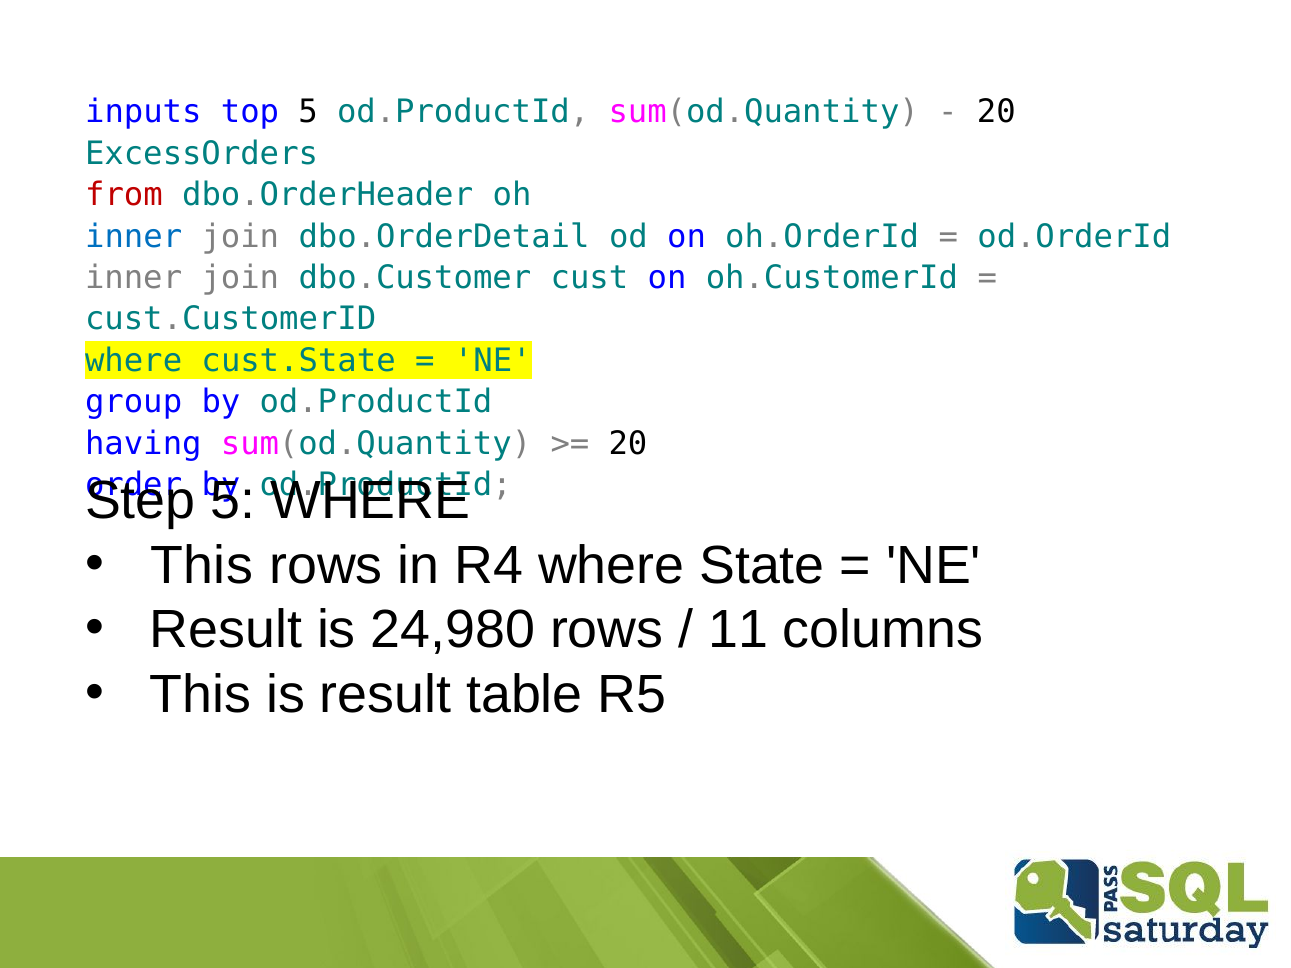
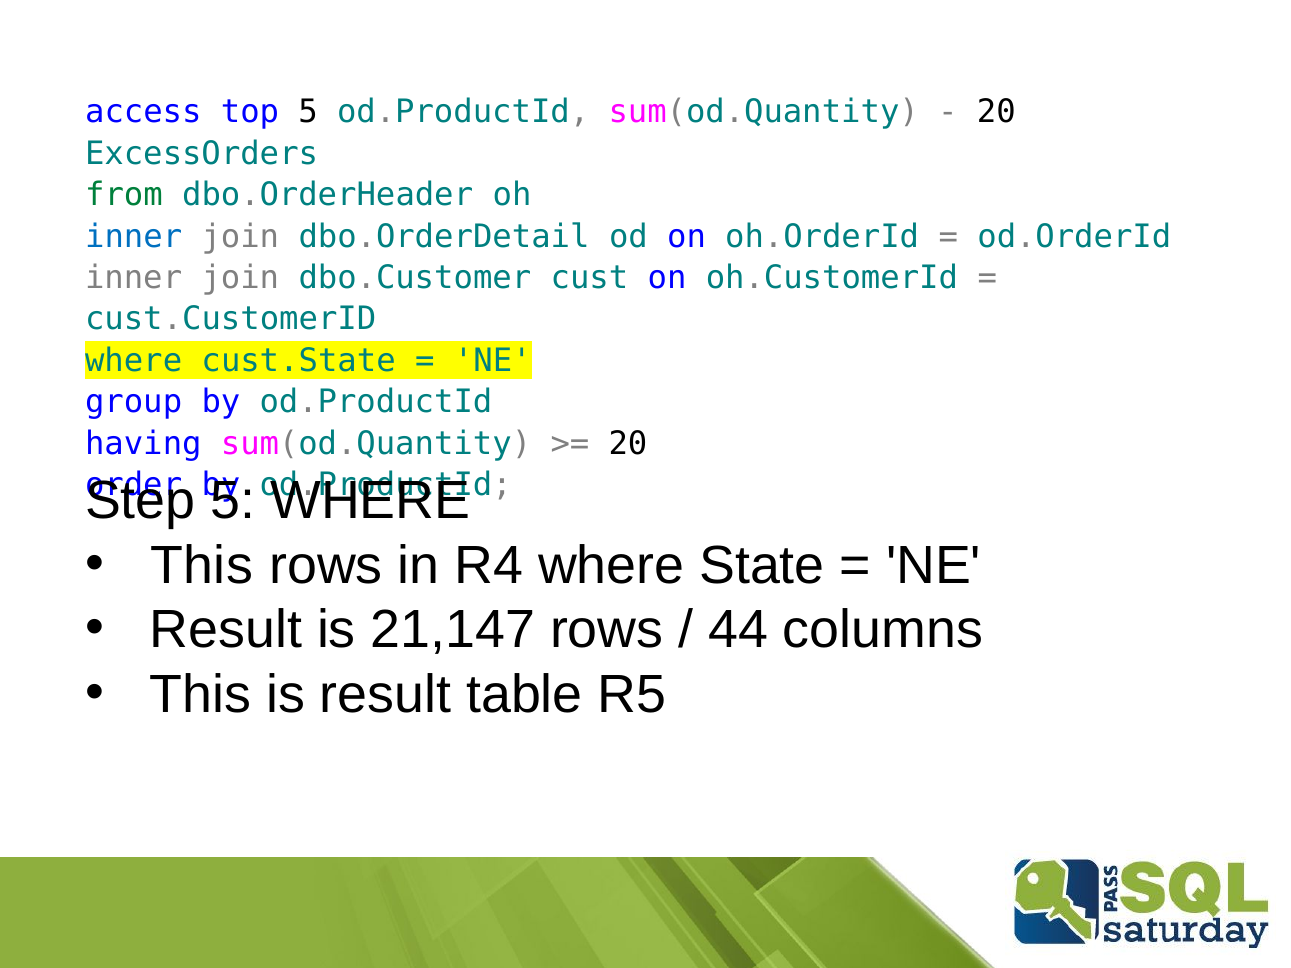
inputs: inputs -> access (143, 112)
from colour: red -> green (124, 195)
24,980: 24,980 -> 21,147 (453, 630)
11: 11 -> 44 (738, 630)
